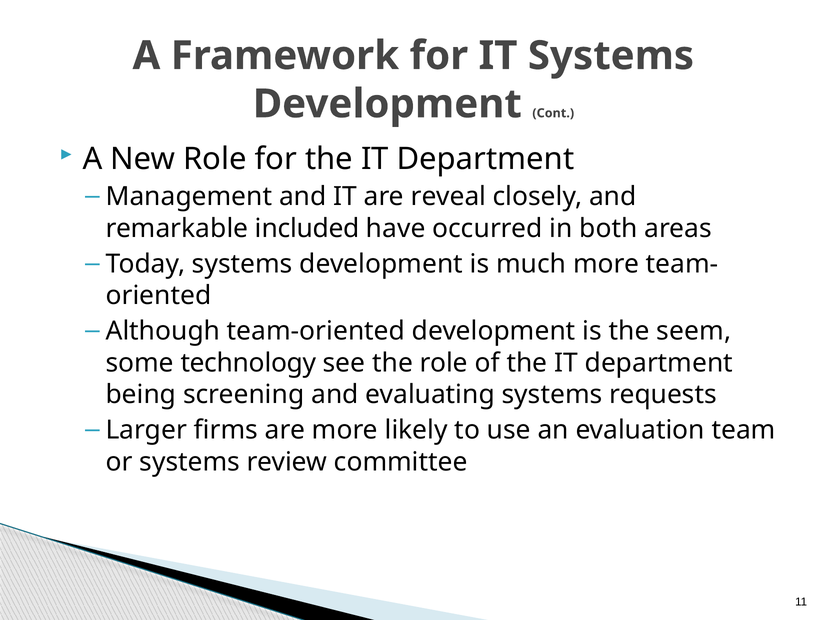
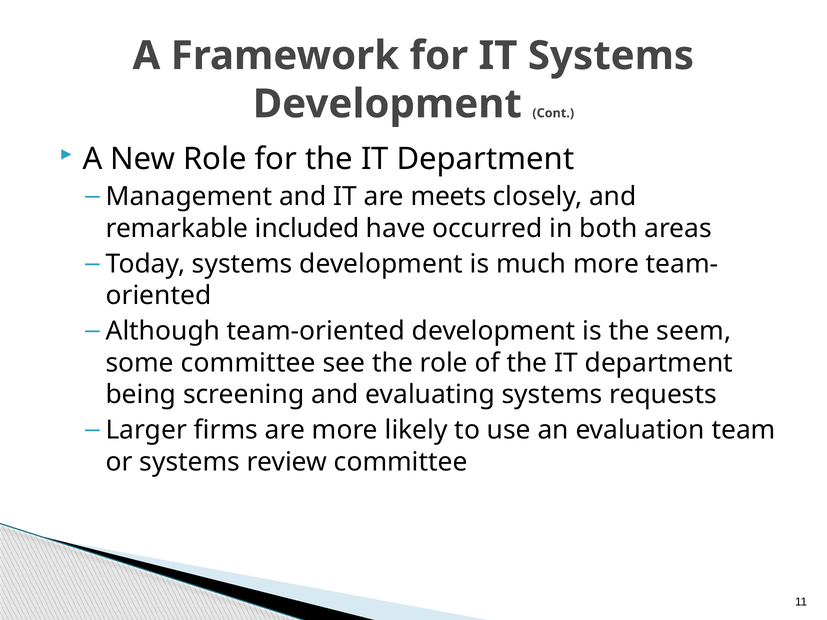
reveal: reveal -> meets (449, 197)
some technology: technology -> committee (248, 363)
